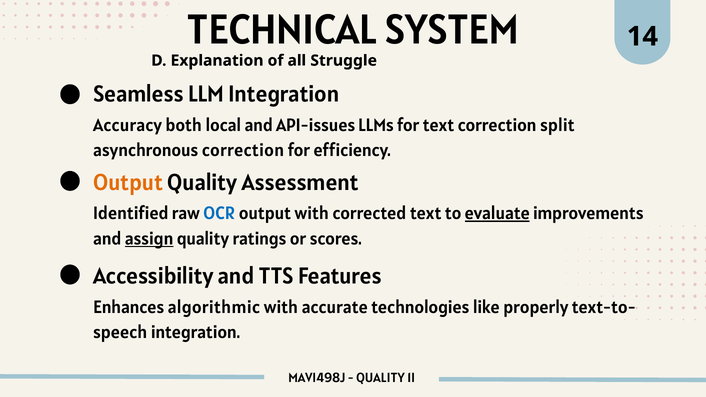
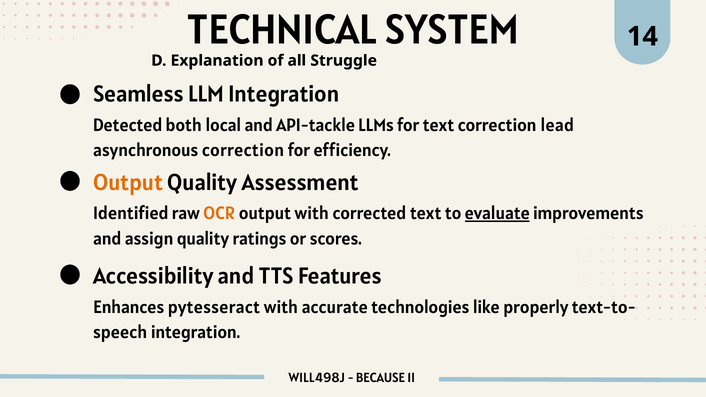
Accuracy: Accuracy -> Detected (128, 125)
API-issues: API-issues -> API-tackle (316, 125)
split: split -> lead (557, 125)
OCR colour: blue -> orange (219, 214)
assign underline: present -> none (149, 239)
algorithmic: algorithmic -> pytesseract (214, 307)
MAVI498J: MAVI498J -> WILL498J (317, 378)
QUALITY: QUALITY -> BECAUSE (381, 378)
